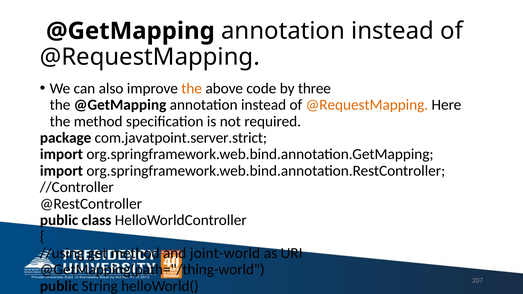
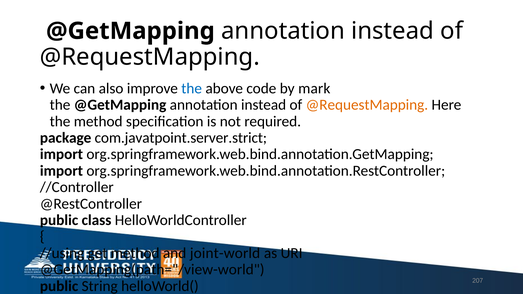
the colour: orange -> blue (192, 88)
three: three -> mark (314, 88)
@GetMapping(path="/thing-world: @GetMapping(path="/thing-world -> @GetMapping(path="/view-world (152, 270)
